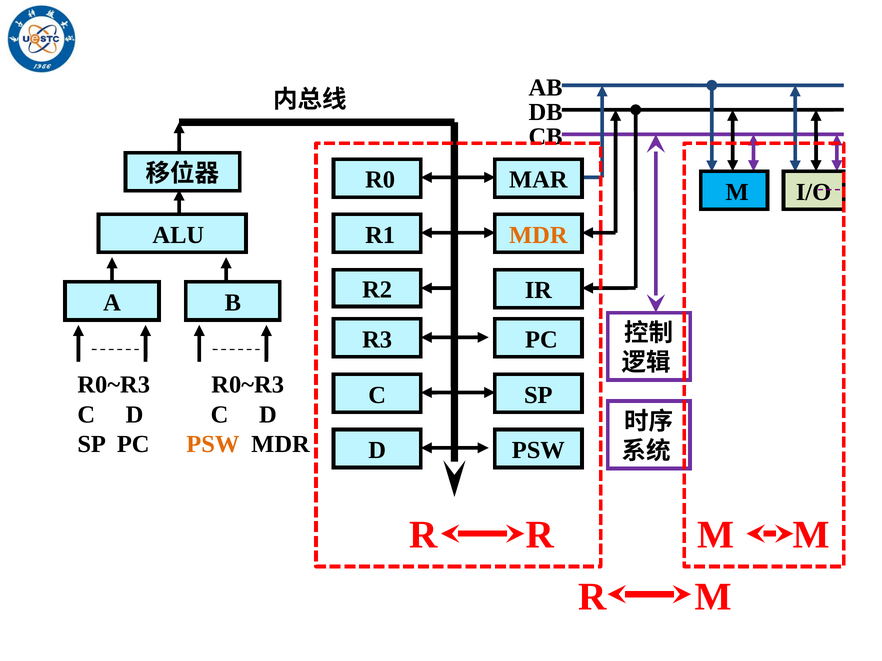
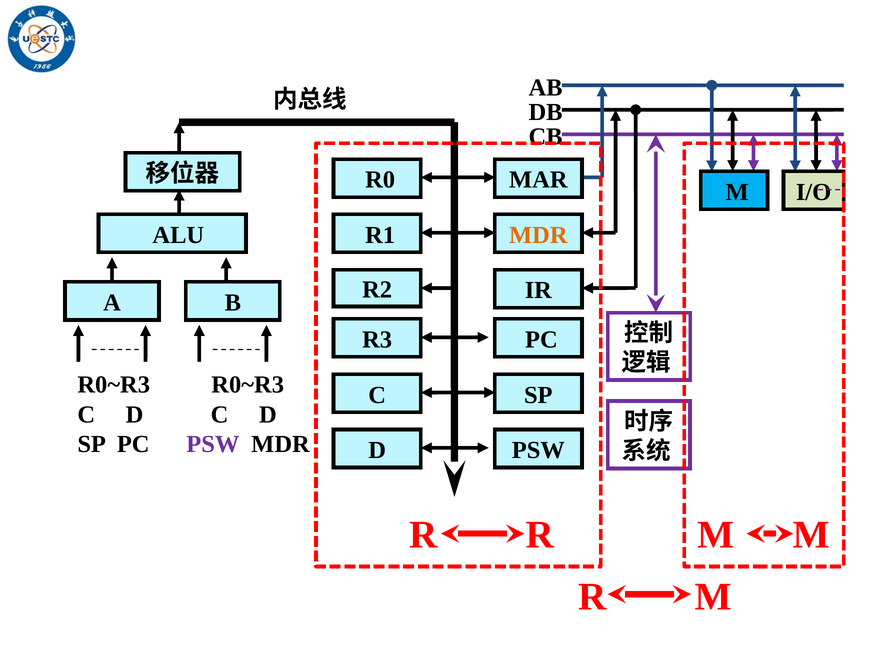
PSW colour: orange -> purple (213, 445)
